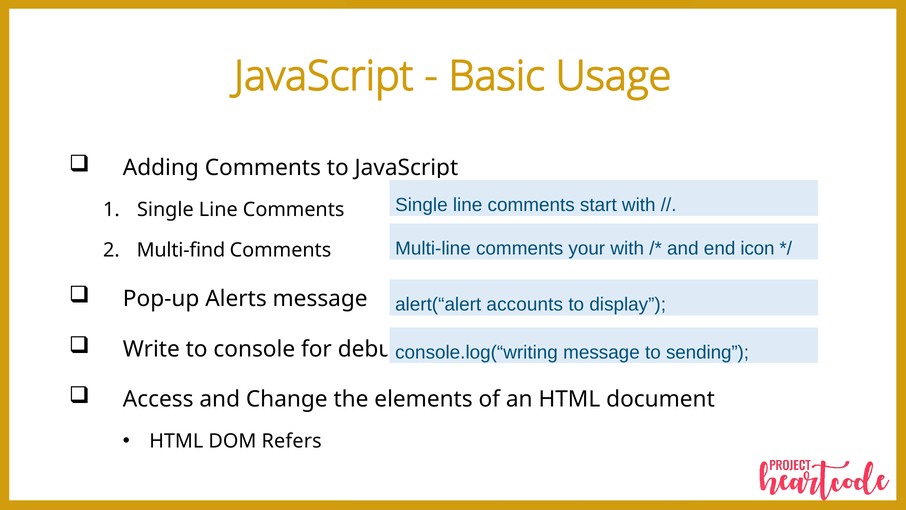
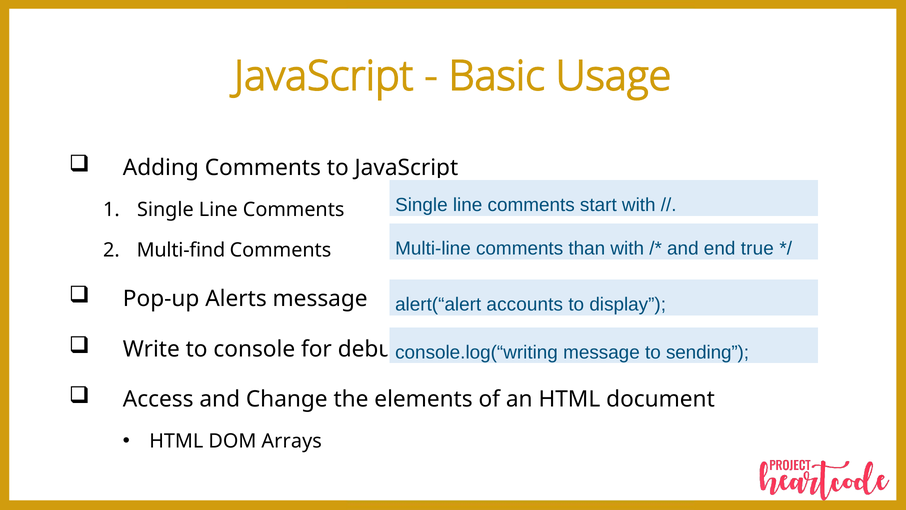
your: your -> than (587, 248)
icon: icon -> true (757, 248)
Refers: Refers -> Arrays (292, 441)
